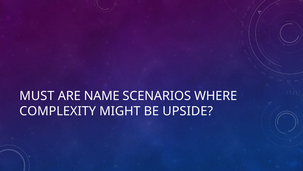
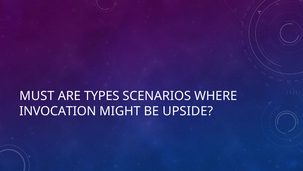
NAME: NAME -> TYPES (102, 96)
COMPLEXITY: COMPLEXITY -> INVOCATION (58, 111)
